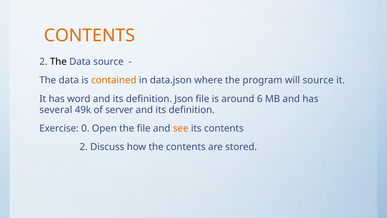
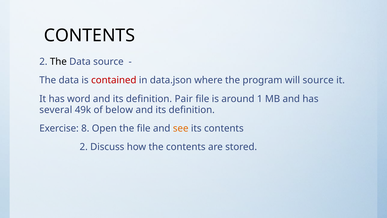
CONTENTS colour: orange -> black (89, 35)
contained colour: orange -> red (114, 80)
Json: Json -> Pair (184, 99)
6: 6 -> 1 (260, 99)
server: server -> below (119, 110)
0: 0 -> 8 (85, 128)
